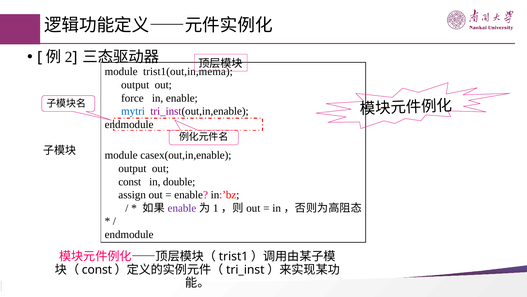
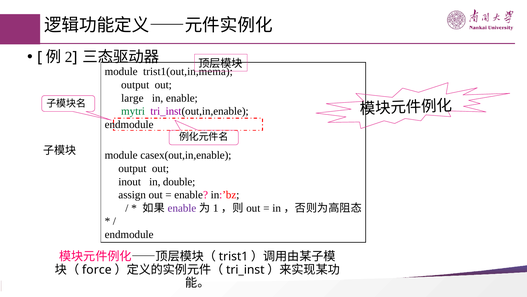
force: force -> large (132, 98)
mytri colour: blue -> green (133, 111)
const: const -> inout (130, 181)
const: const -> force (97, 269)
